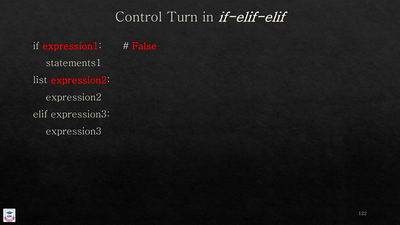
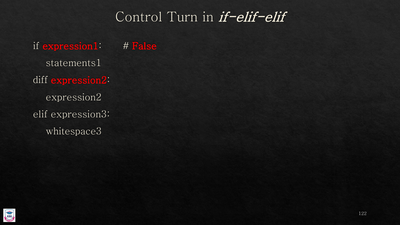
list: list -> diff (40, 80)
expression3: expression3 -> whitespace3 (74, 131)
